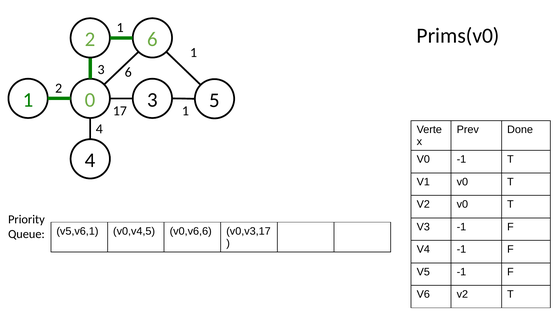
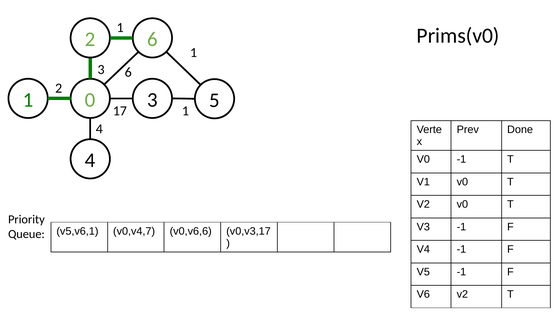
v0,v4,5: v0,v4,5 -> v0,v4,7 (134, 231)
